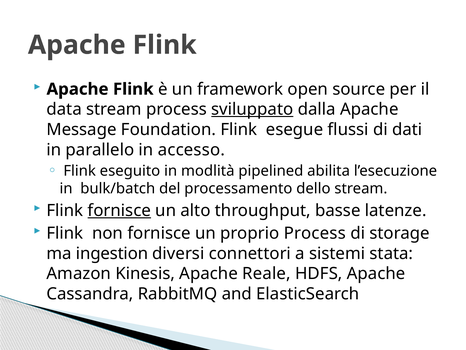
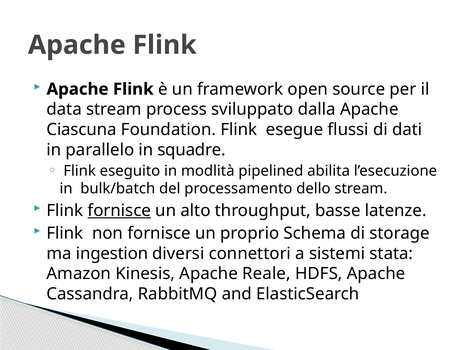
sviluppato underline: present -> none (252, 109)
Message: Message -> Ciascuna (82, 129)
accesso: accesso -> squadre (192, 150)
proprio Process: Process -> Schema (315, 233)
